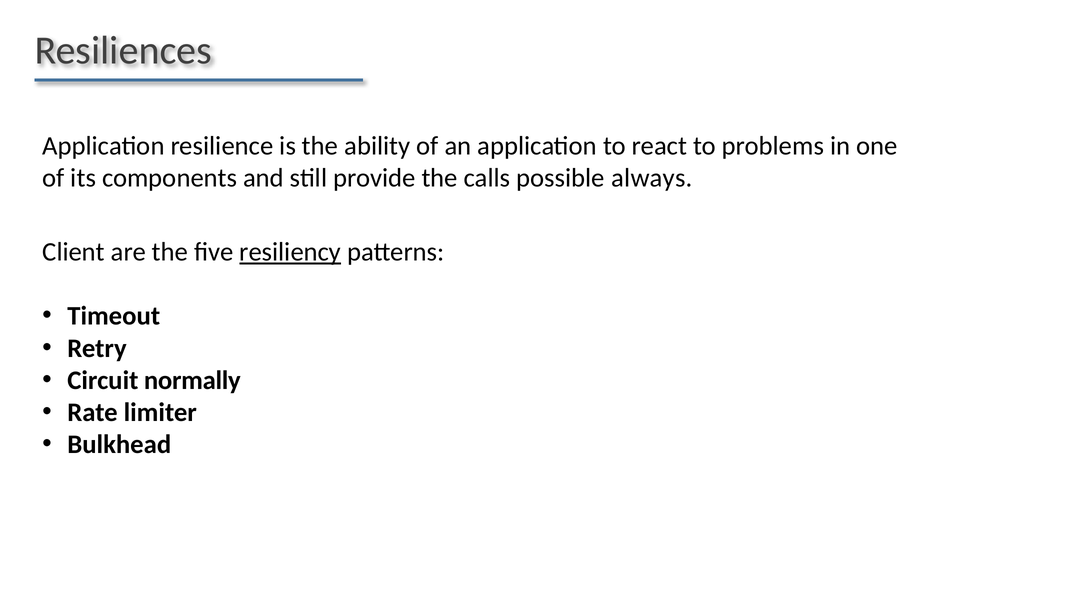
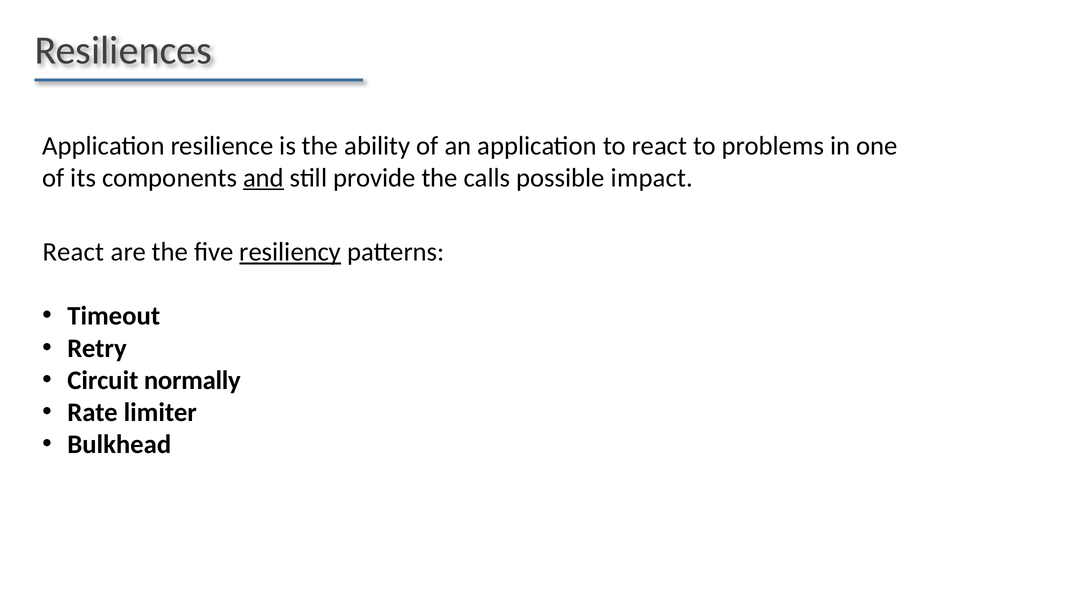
and underline: none -> present (263, 178)
always: always -> impact (652, 178)
Client: Client -> React (73, 252)
